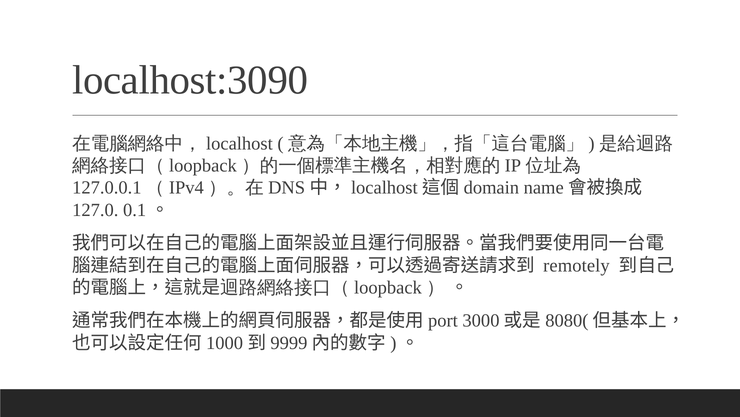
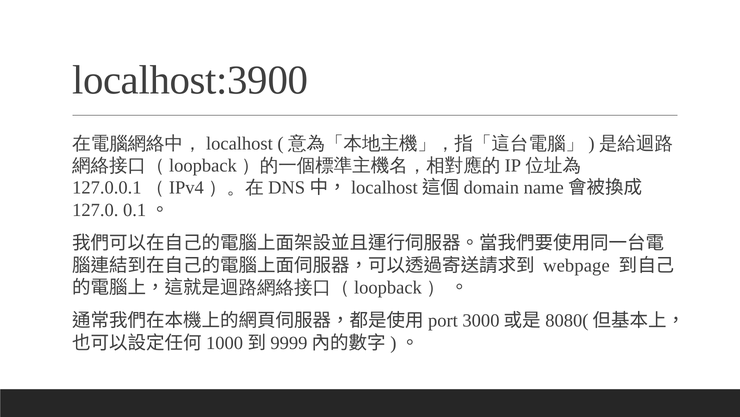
localhost:3090: localhost:3090 -> localhost:3900 (190, 80)
remotely: remotely -> webpage (576, 265)
